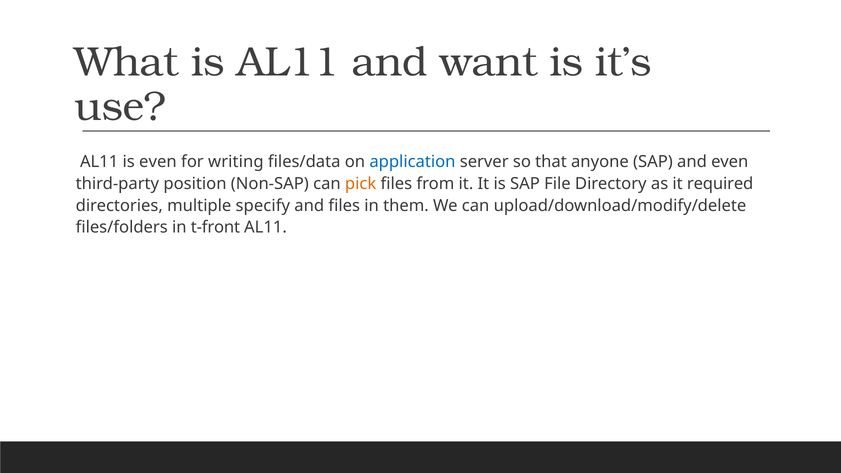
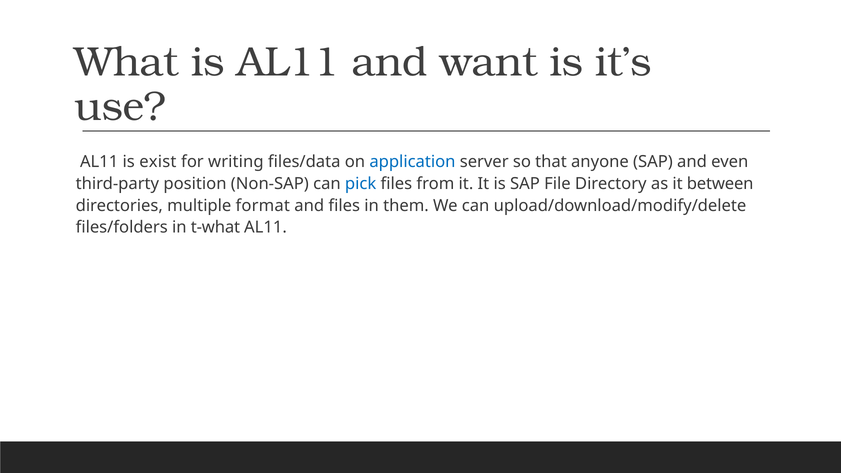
is even: even -> exist (158, 162)
pick colour: orange -> blue (361, 184)
required: required -> between (720, 184)
specify: specify -> format (263, 206)
t-front: t-front -> t-what (215, 227)
